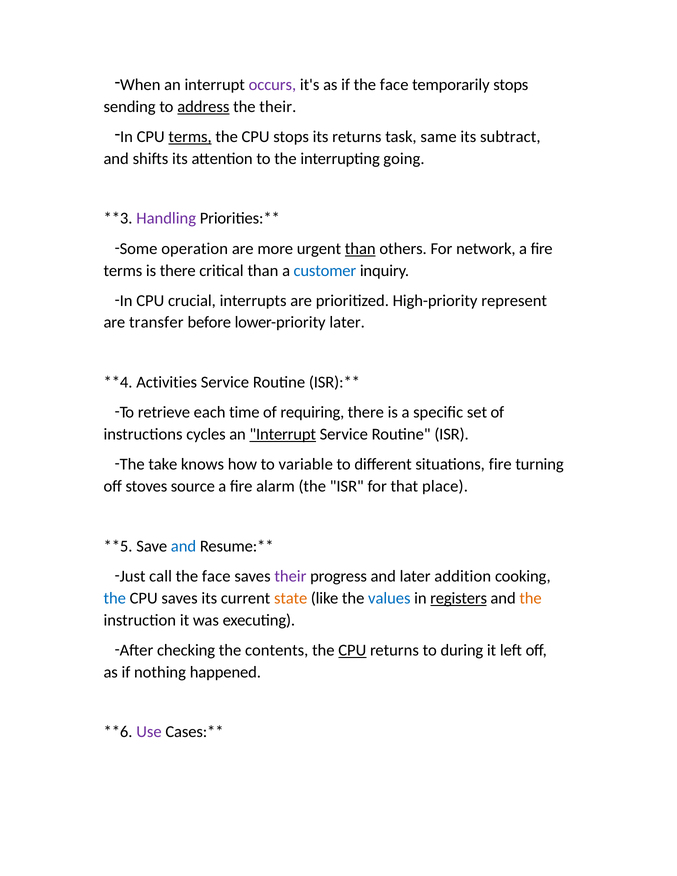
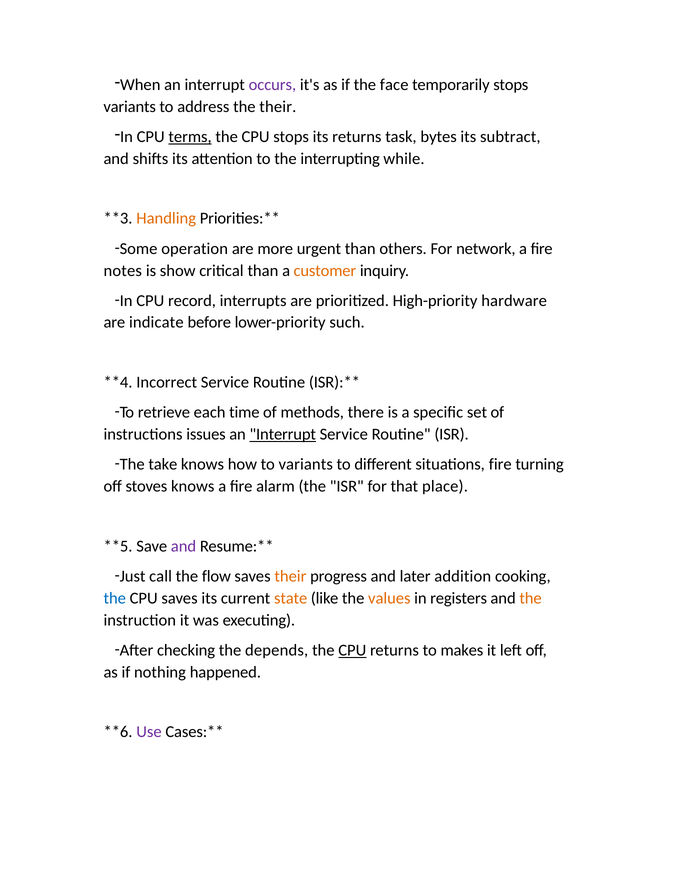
sending: sending -> variants (130, 107)
address underline: present -> none (203, 107)
same: same -> bytes (439, 137)
going: going -> while (404, 159)
Handling colour: purple -> orange (166, 218)
than underline: present -> none (360, 249)
terms: terms -> notes (123, 271)
is there: there -> show (178, 271)
customer colour: blue -> orange (325, 271)
crucial: crucial -> record (192, 301)
represent: represent -> hardware (514, 301)
transfer: transfer -> indicate (156, 322)
lower-priority later: later -> such (347, 322)
Activities: Activities -> Incorrect (167, 382)
requiring: requiring -> methods (312, 412)
cycles: cycles -> issues (206, 434)
to variable: variable -> variants (306, 465)
stoves source: source -> knows (193, 486)
and colour: blue -> purple (184, 546)
face: face -> flow (216, 577)
their colour: purple -> orange (290, 577)
values colour: blue -> orange (389, 598)
registers underline: present -> none (459, 598)
contents: contents -> depends (277, 650)
during: during -> makes (462, 650)
